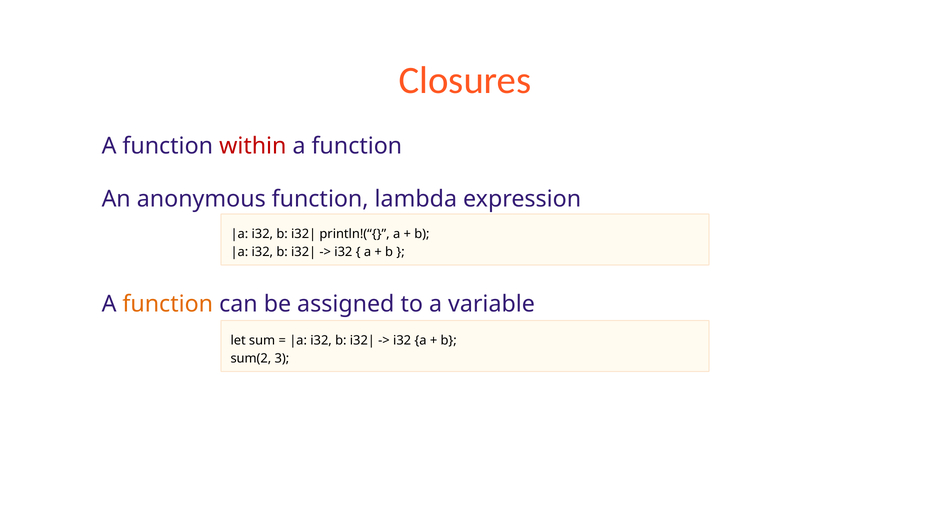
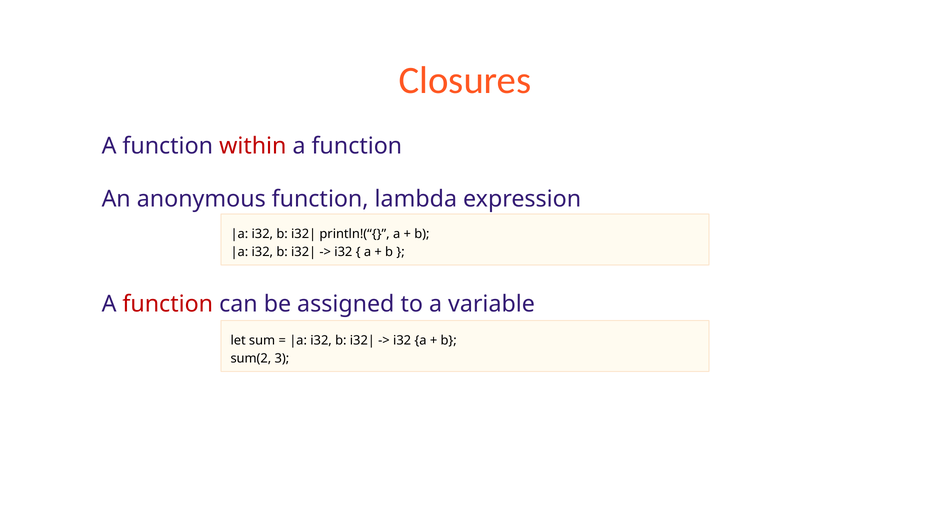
function colour: orange -> red (168, 304)
